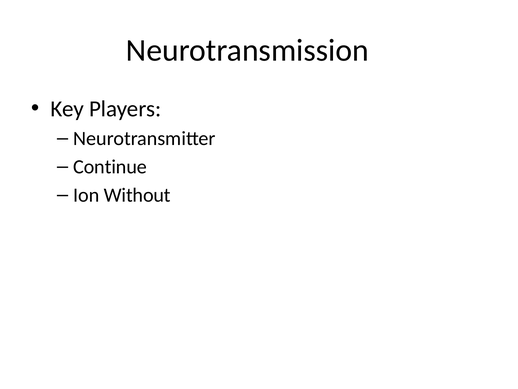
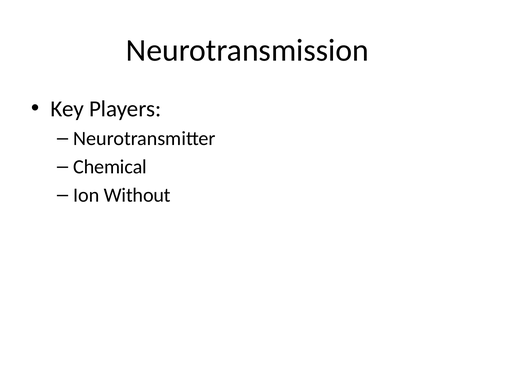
Continue: Continue -> Chemical (110, 167)
